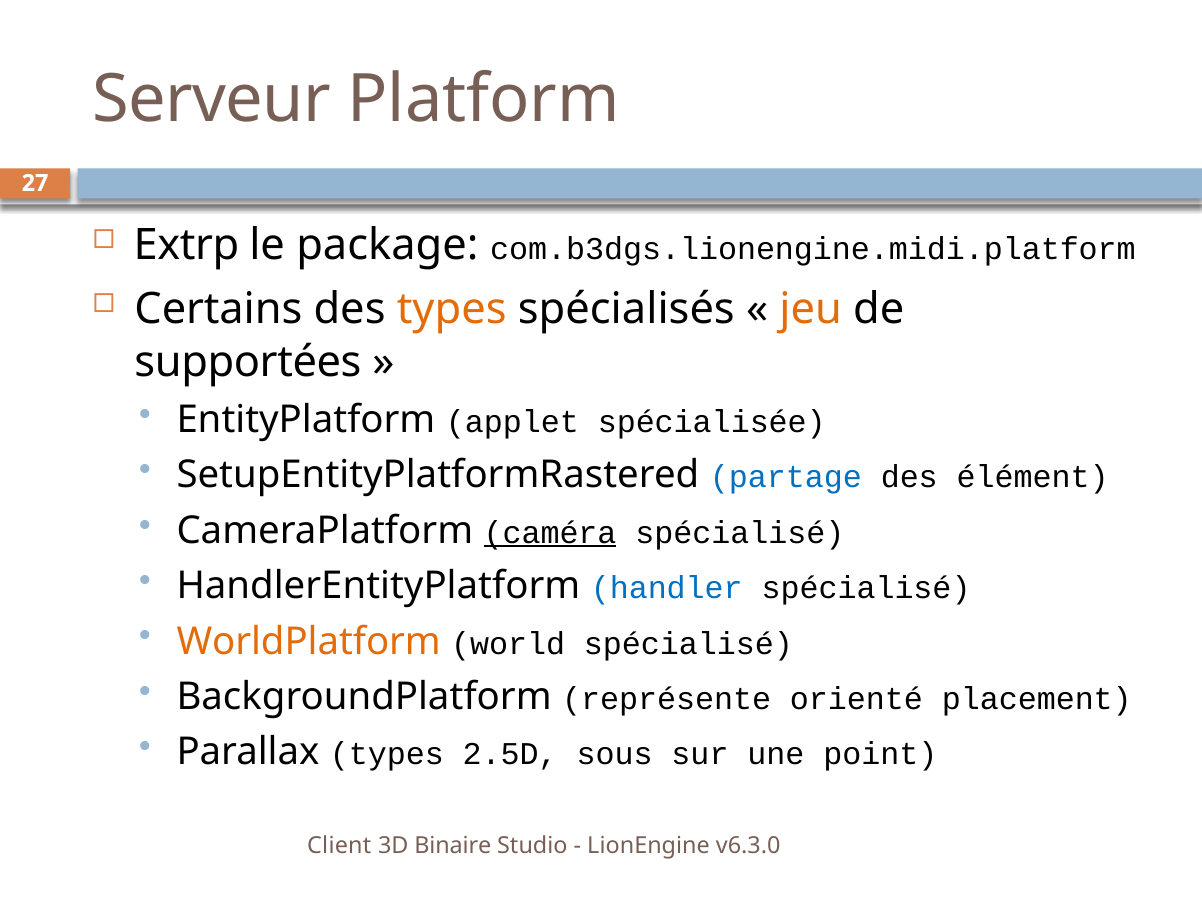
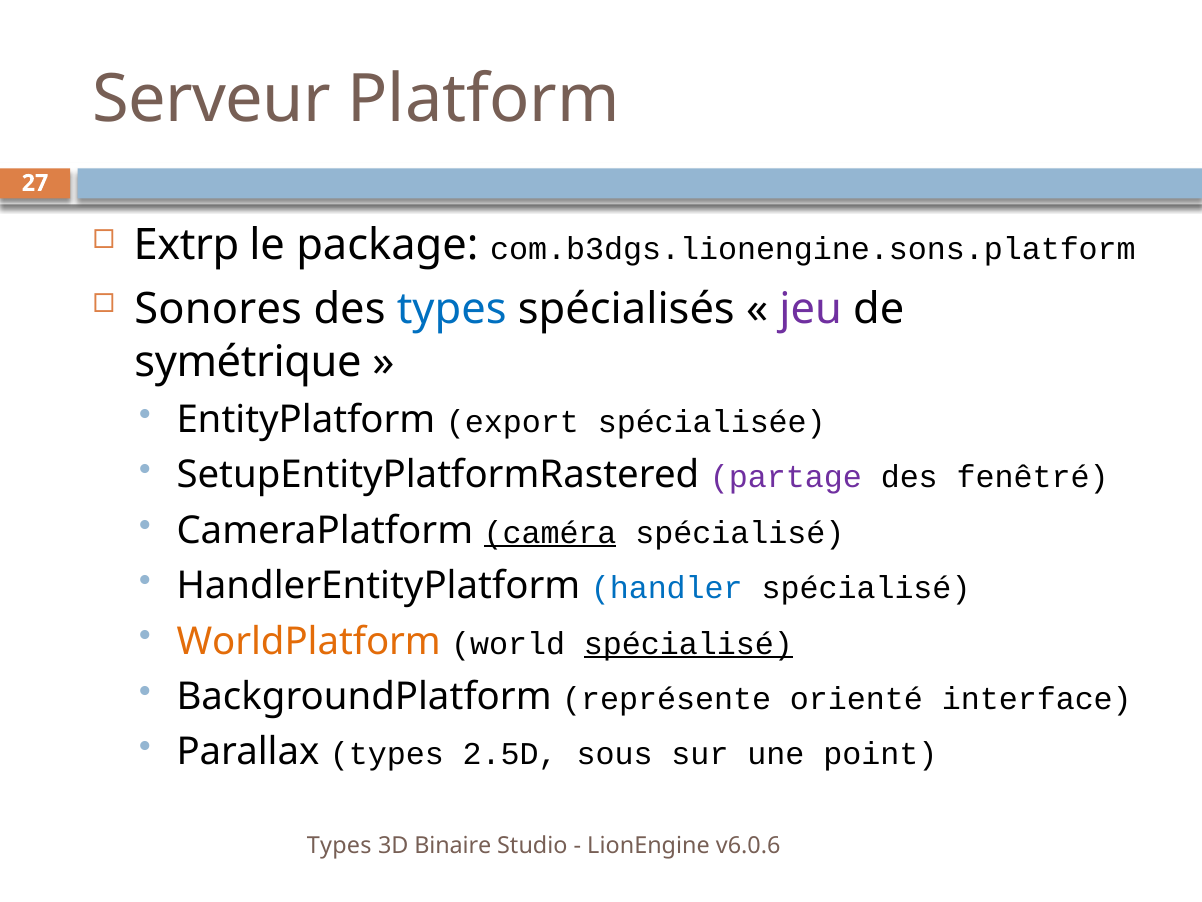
com.b3dgs.lionengine.midi.platform: com.b3dgs.lionengine.midi.platform -> com.b3dgs.lionengine.sons.platform (813, 249)
Certains: Certains -> Sonores (218, 309)
types colour: orange -> blue (452, 309)
jeu colour: orange -> purple (811, 309)
supportées: supportées -> symétrique (248, 362)
applet: applet -> export (512, 422)
partage colour: blue -> purple (786, 477)
élément: élément -> fenêtré (1033, 477)
spécialisé underline: none -> present (688, 643)
placement: placement -> interface (1037, 699)
Client: Client -> Types (339, 845)
v6.3.0: v6.3.0 -> v6.0.6 (748, 845)
